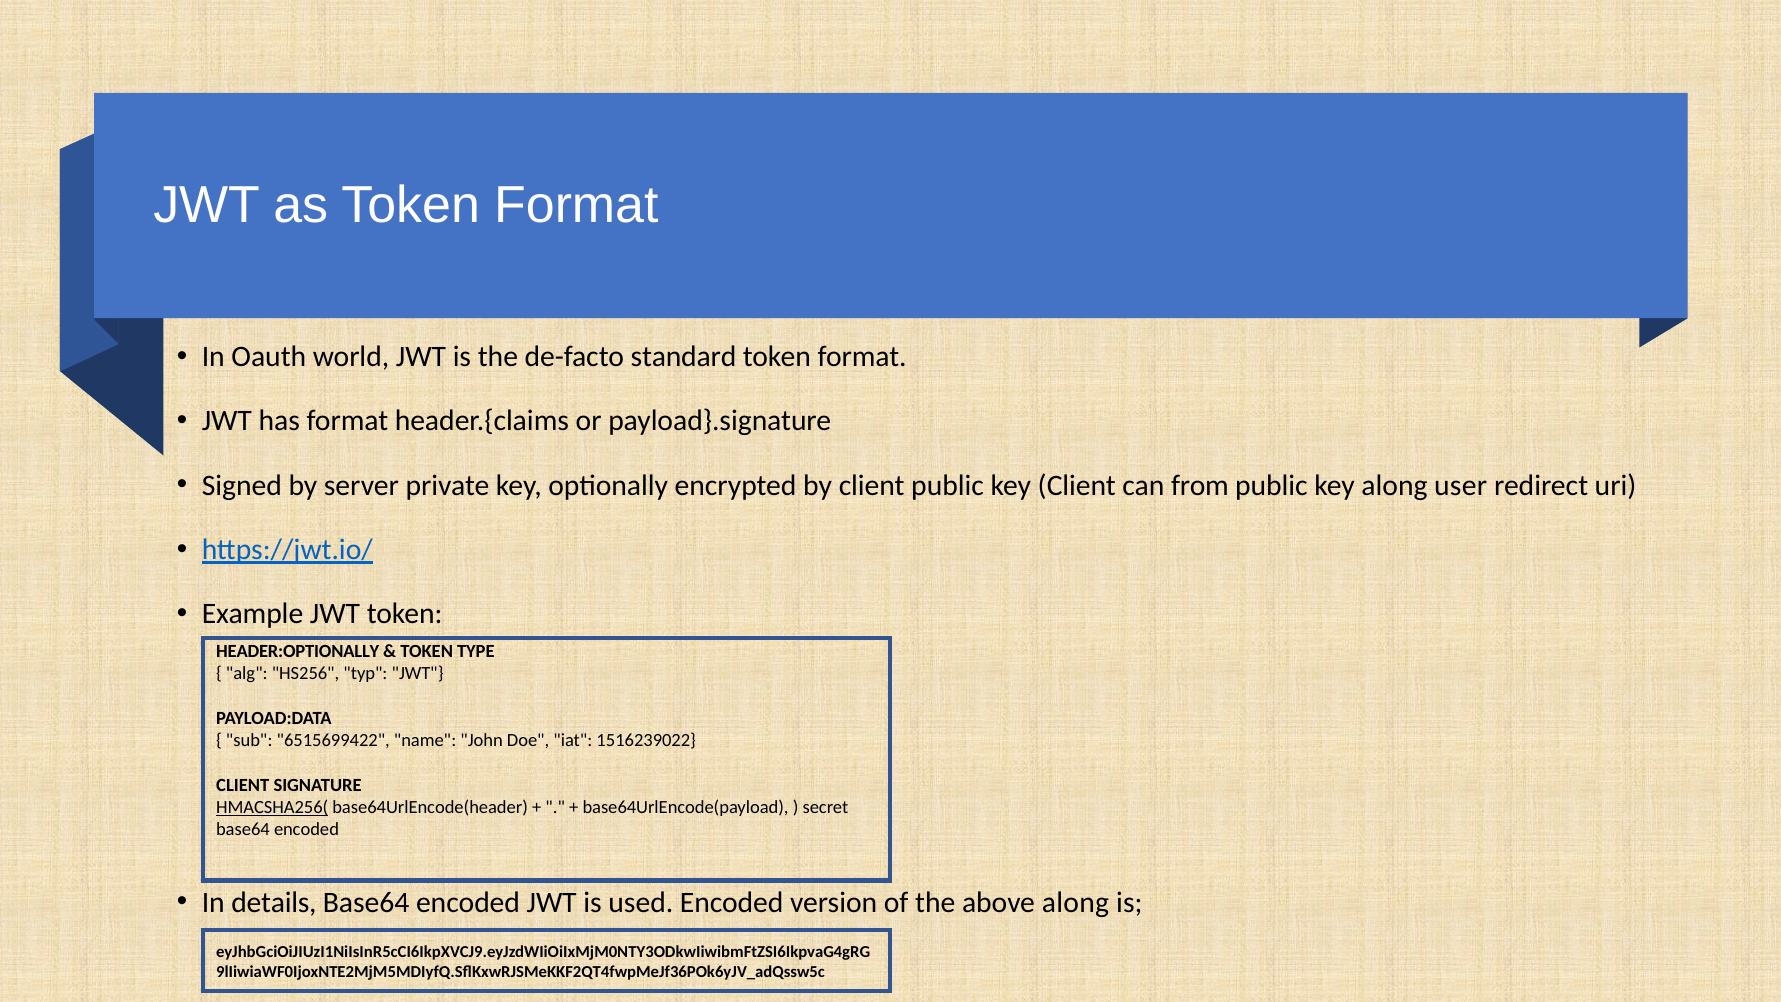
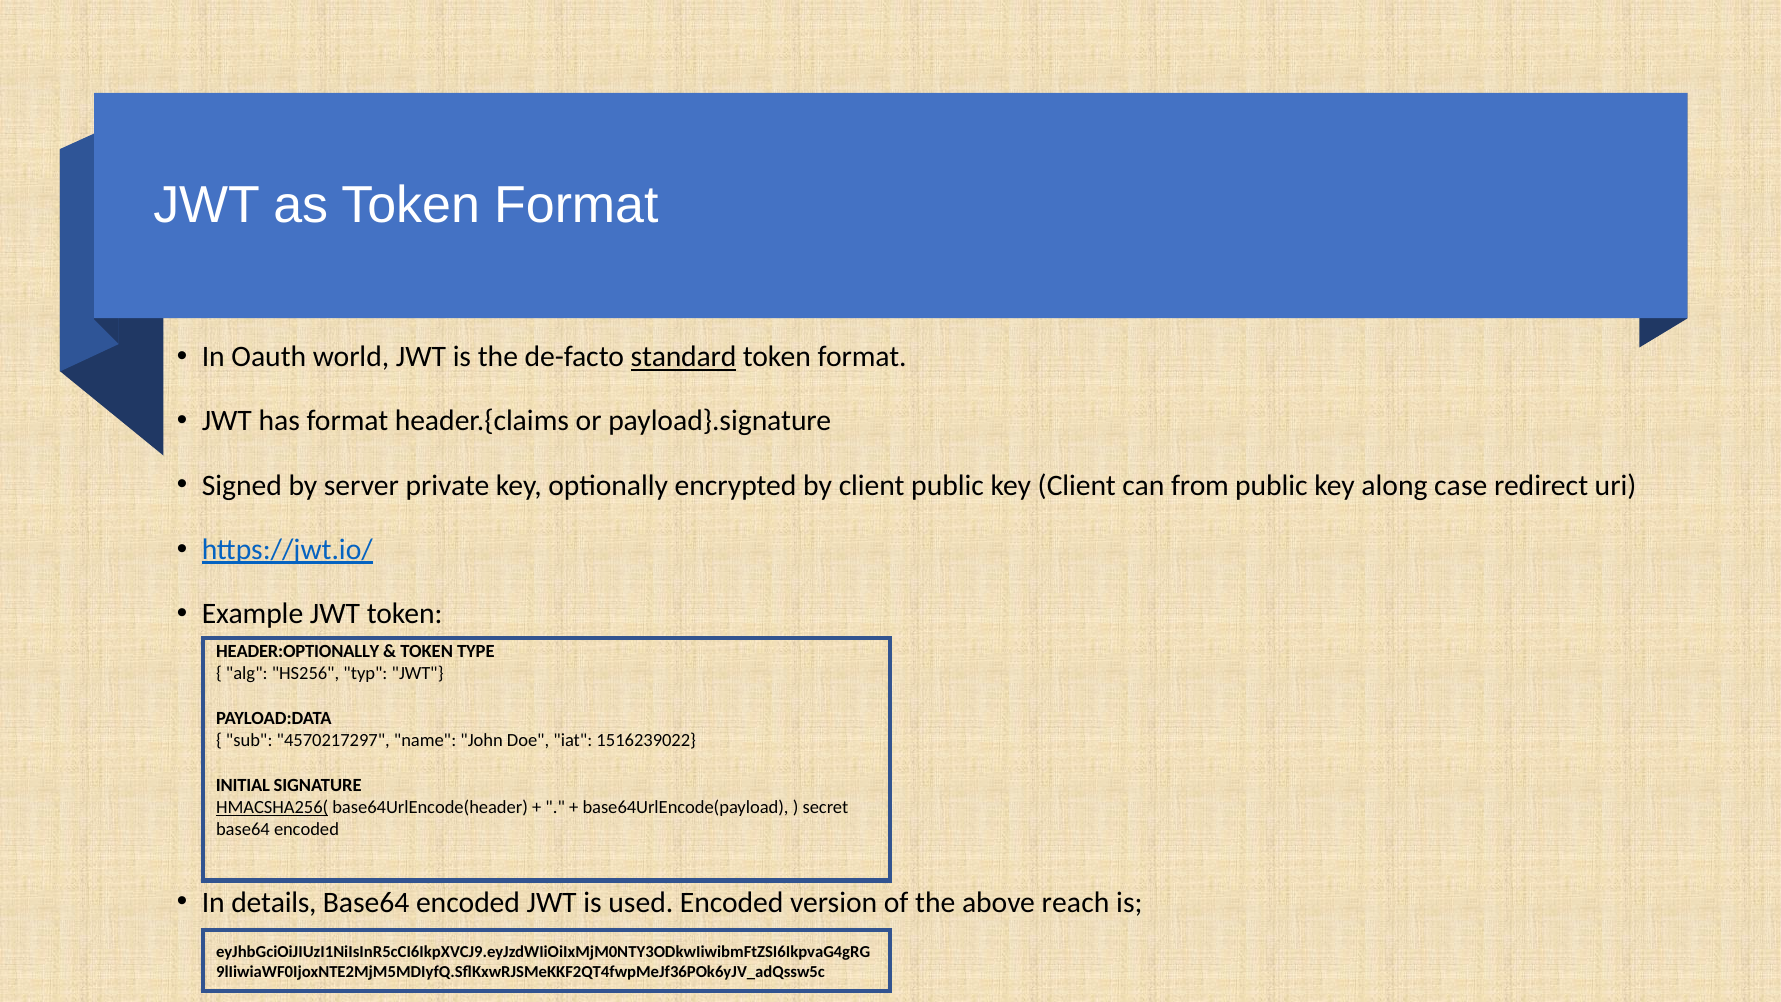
standard underline: none -> present (684, 357)
user: user -> case (1461, 485)
6515699422: 6515699422 -> 4570217297 (333, 740)
CLIENT: CLIENT -> INITIAL (243, 785)
above along: along -> reach (1076, 902)
